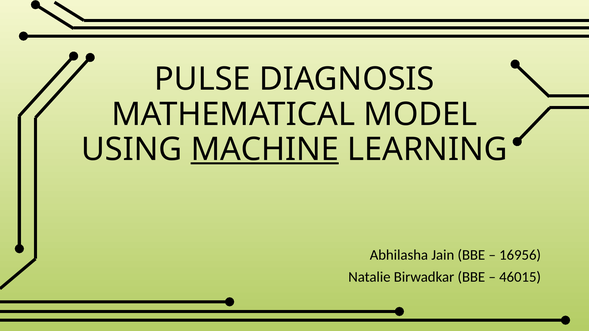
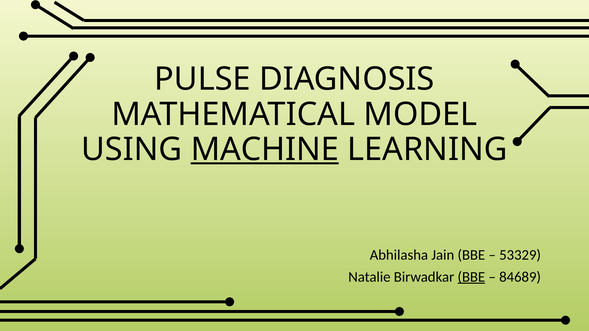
16956: 16956 -> 53329 (520, 255)
BBE underline: none -> present (471, 277)
46015: 46015 -> 84689 (520, 277)
